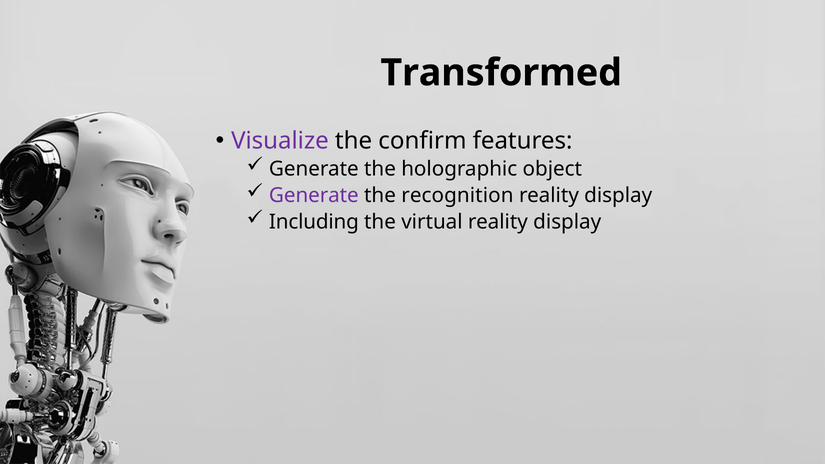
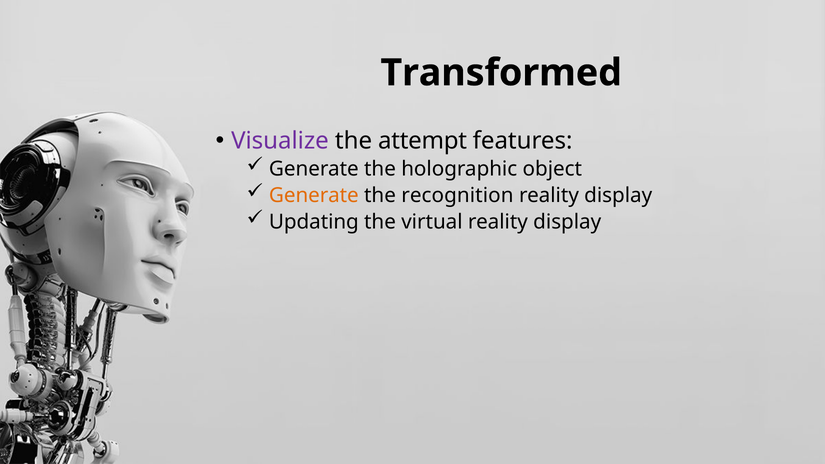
confirm: confirm -> attempt (423, 141)
Generate colour: purple -> orange (314, 196)
Including: Including -> Updating (314, 222)
